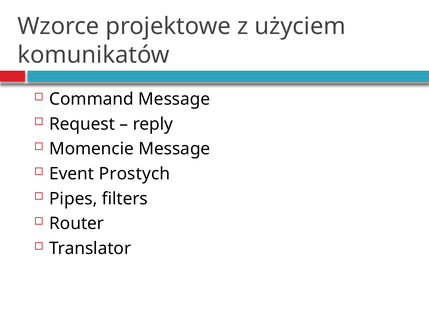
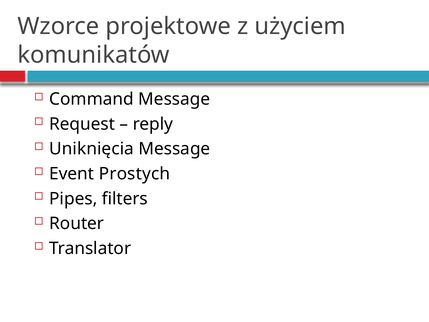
Momencie: Momencie -> Uniknięcia (92, 149)
